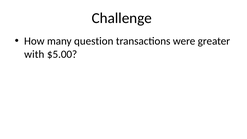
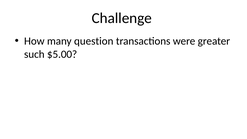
with: with -> such (34, 54)
